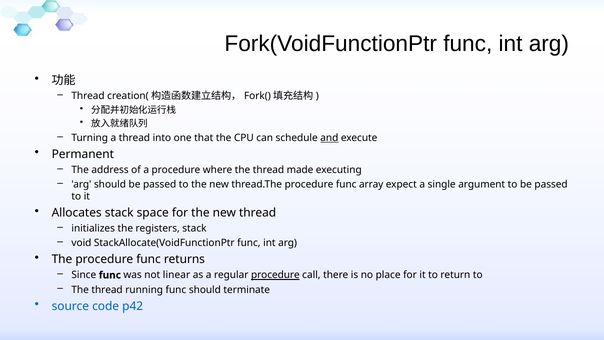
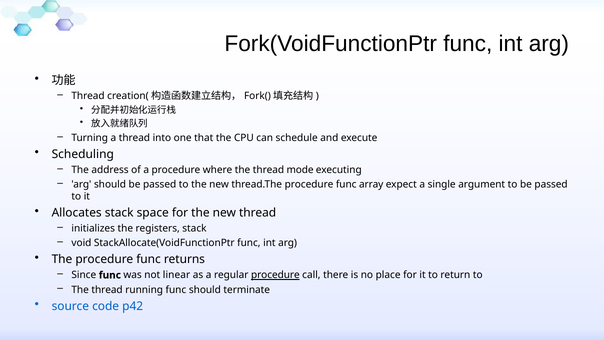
and underline: present -> none (329, 138)
Permanent: Permanent -> Scheduling (83, 154)
made: made -> mode (300, 170)
